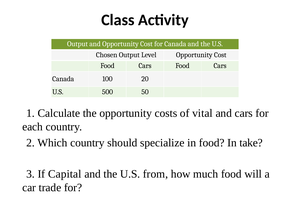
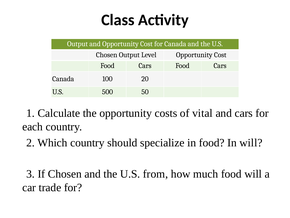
In take: take -> will (251, 142)
If Capital: Capital -> Chosen (65, 174)
